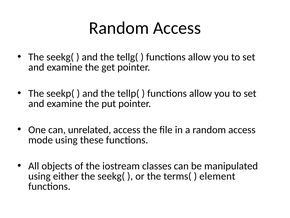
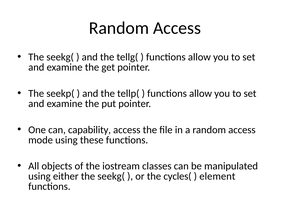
unrelated: unrelated -> capability (89, 129)
terms(: terms( -> cycles( (177, 176)
